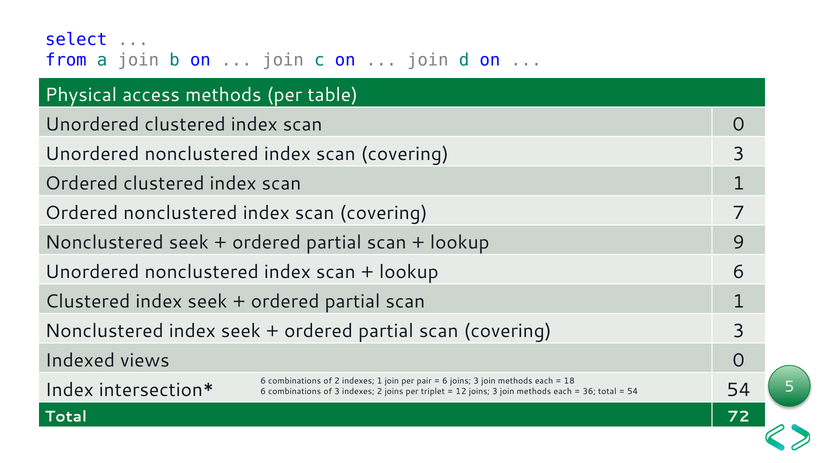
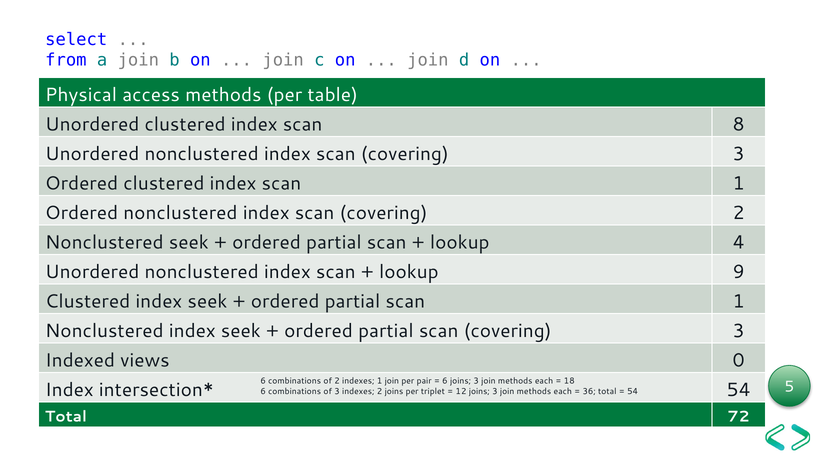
scan 0: 0 -> 8 (739, 125)
covering 7: 7 -> 2 (739, 213)
9: 9 -> 4 (739, 243)
lookup 6: 6 -> 9 (739, 272)
